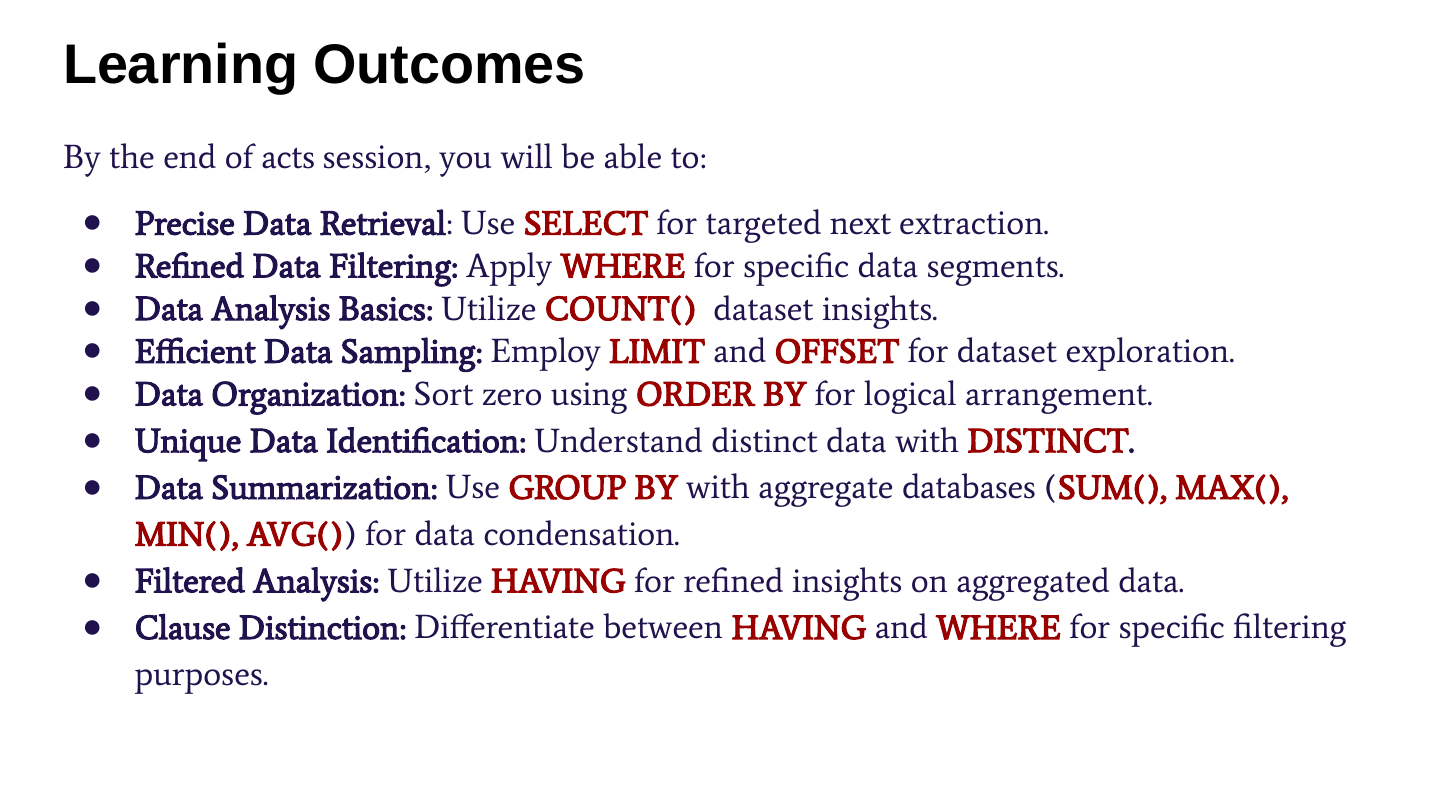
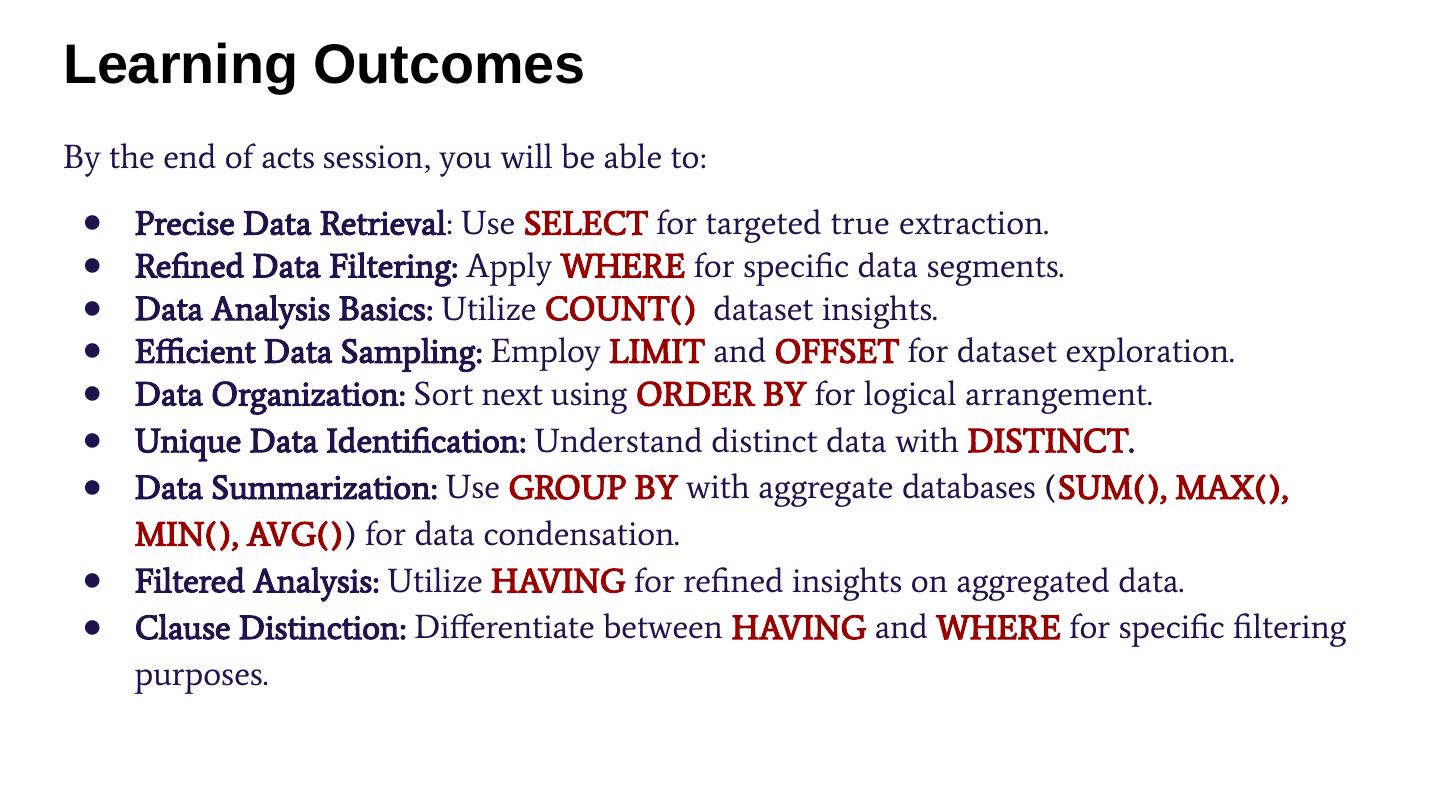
next: next -> true (860, 223)
zero: zero -> next (512, 394)
